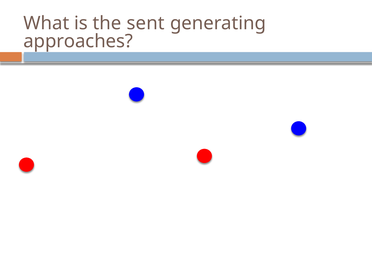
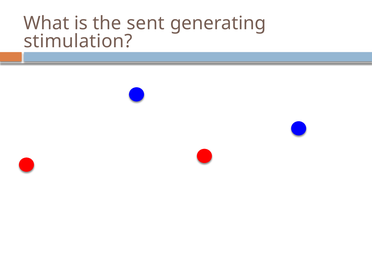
approaches: approaches -> stimulation (78, 41)
